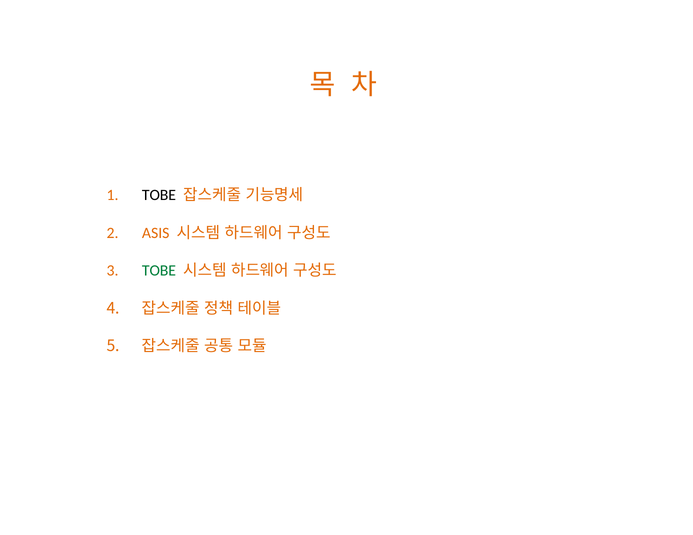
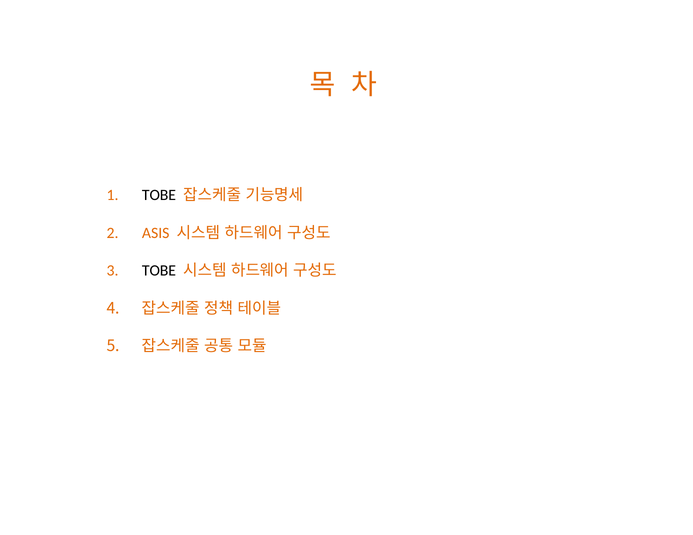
TOBE colour: green -> black (159, 271)
